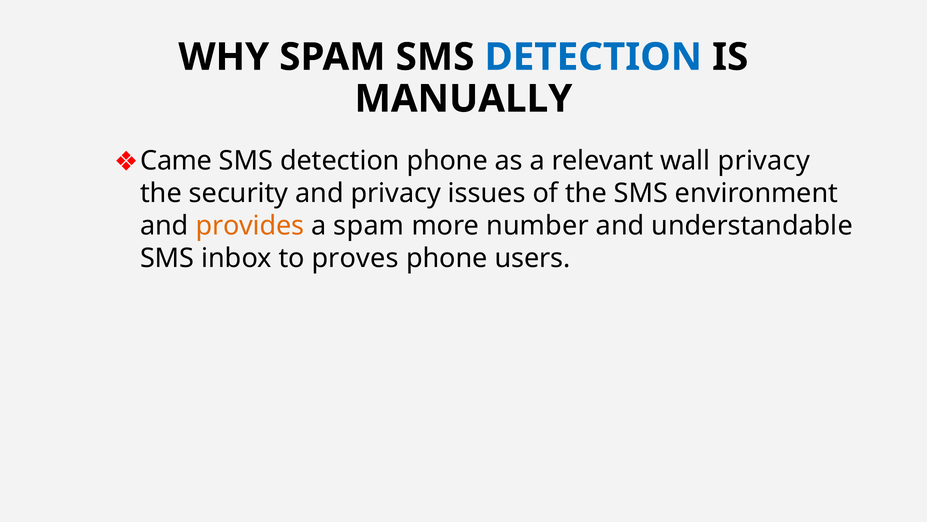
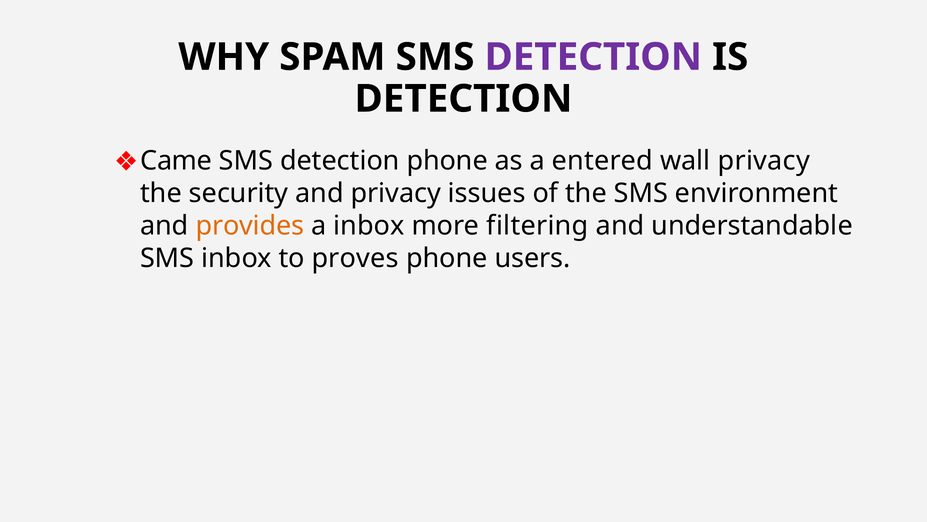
DETECTION colour: blue -> purple (593, 57)
MANUALLY: MANUALLY -> DETECTION (463, 99)
relevant: relevant -> entered (602, 160)
a spam: spam -> inbox (369, 225)
number: number -> filtering (537, 225)
